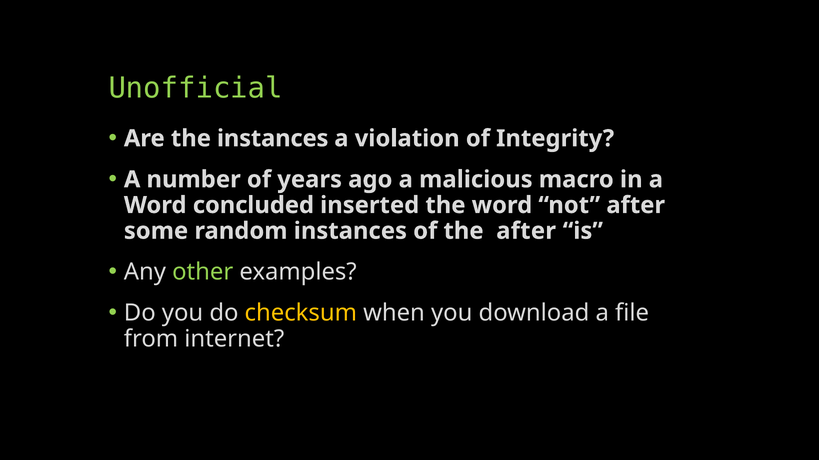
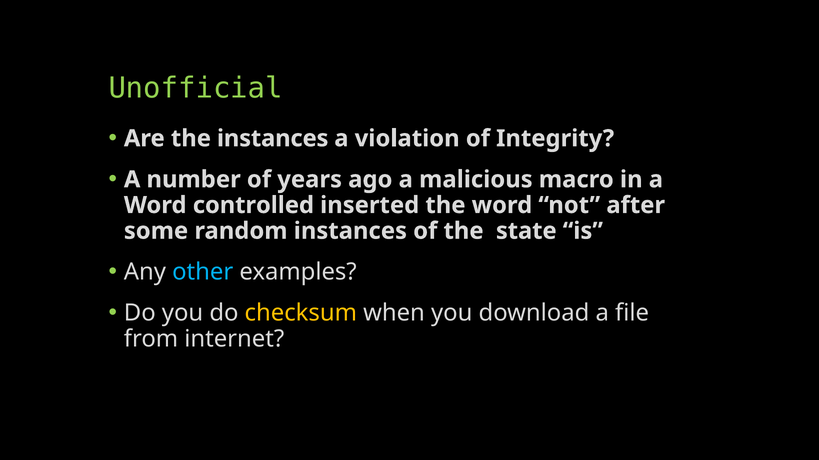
concluded: concluded -> controlled (253, 206)
the after: after -> state (526, 231)
other colour: light green -> light blue (203, 272)
